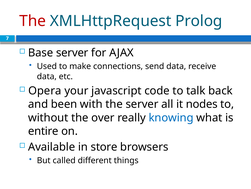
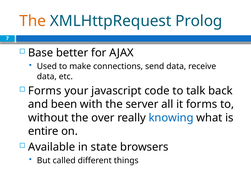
The colour: red -> orange (33, 21)
Base server: server -> better (72, 53)
Opera: Opera -> Forms (45, 90)
it nodes: nodes -> forms (202, 104)
store: store -> state (104, 146)
